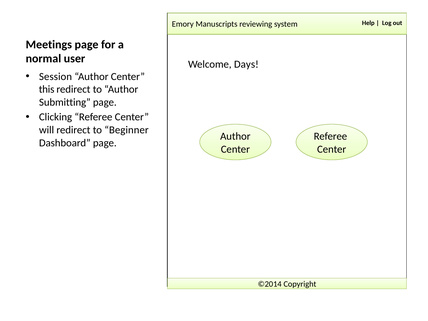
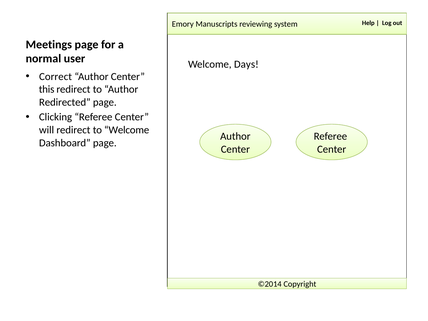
Session: Session -> Correct (56, 76)
Submitting: Submitting -> Redirected (65, 102)
to Beginner: Beginner -> Welcome (127, 130)
